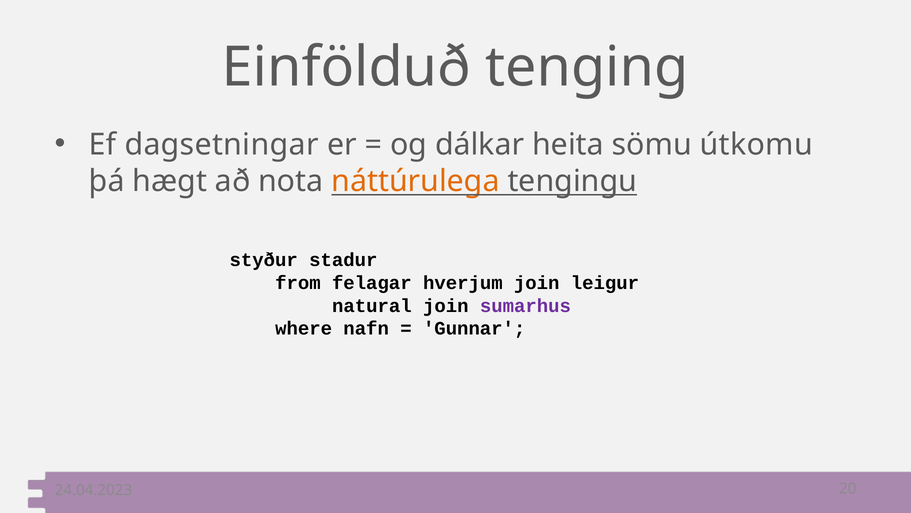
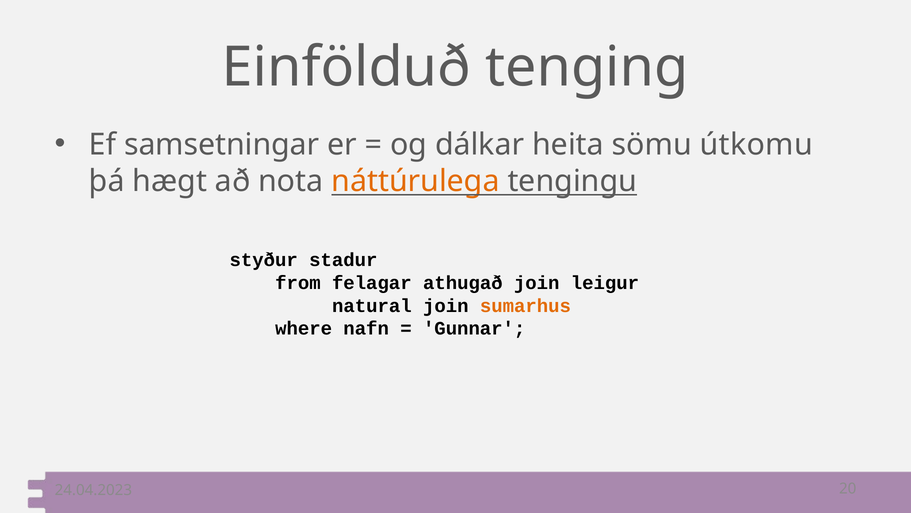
dagsetningar: dagsetningar -> samsetningar (222, 144)
hverjum: hverjum -> athugað (463, 283)
sumarhus colour: purple -> orange (525, 305)
